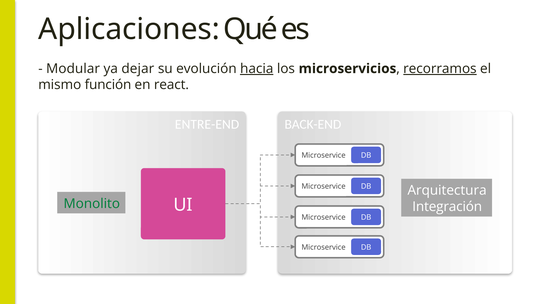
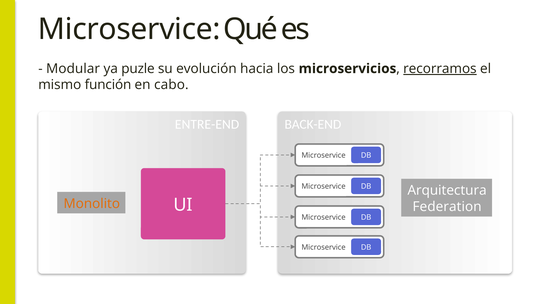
Aplicaciones: Aplicaciones -> Microservice (129, 29)
dejar: dejar -> puzle (138, 69)
hacia underline: present -> none (257, 69)
react: react -> cabo (171, 85)
Monolito colour: green -> orange (92, 204)
Integración: Integración -> Federation (447, 207)
